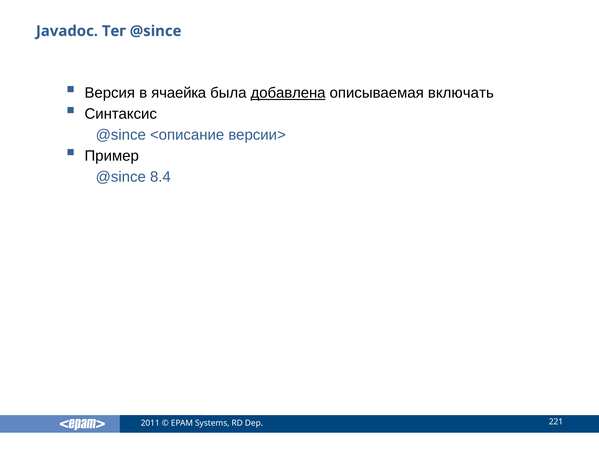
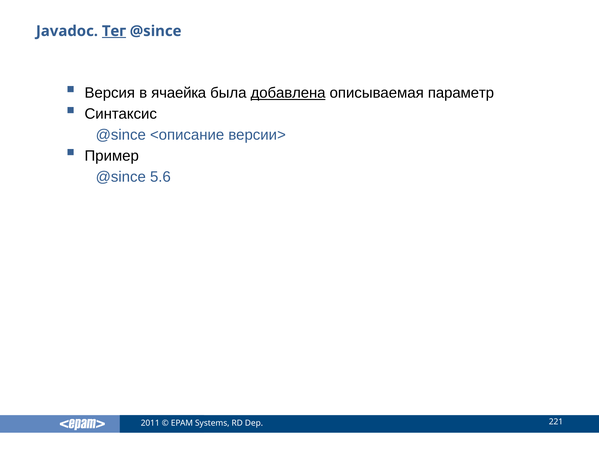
Тег underline: none -> present (114, 31)
включать: включать -> параметр (461, 93)
8.4: 8.4 -> 5.6 (160, 177)
